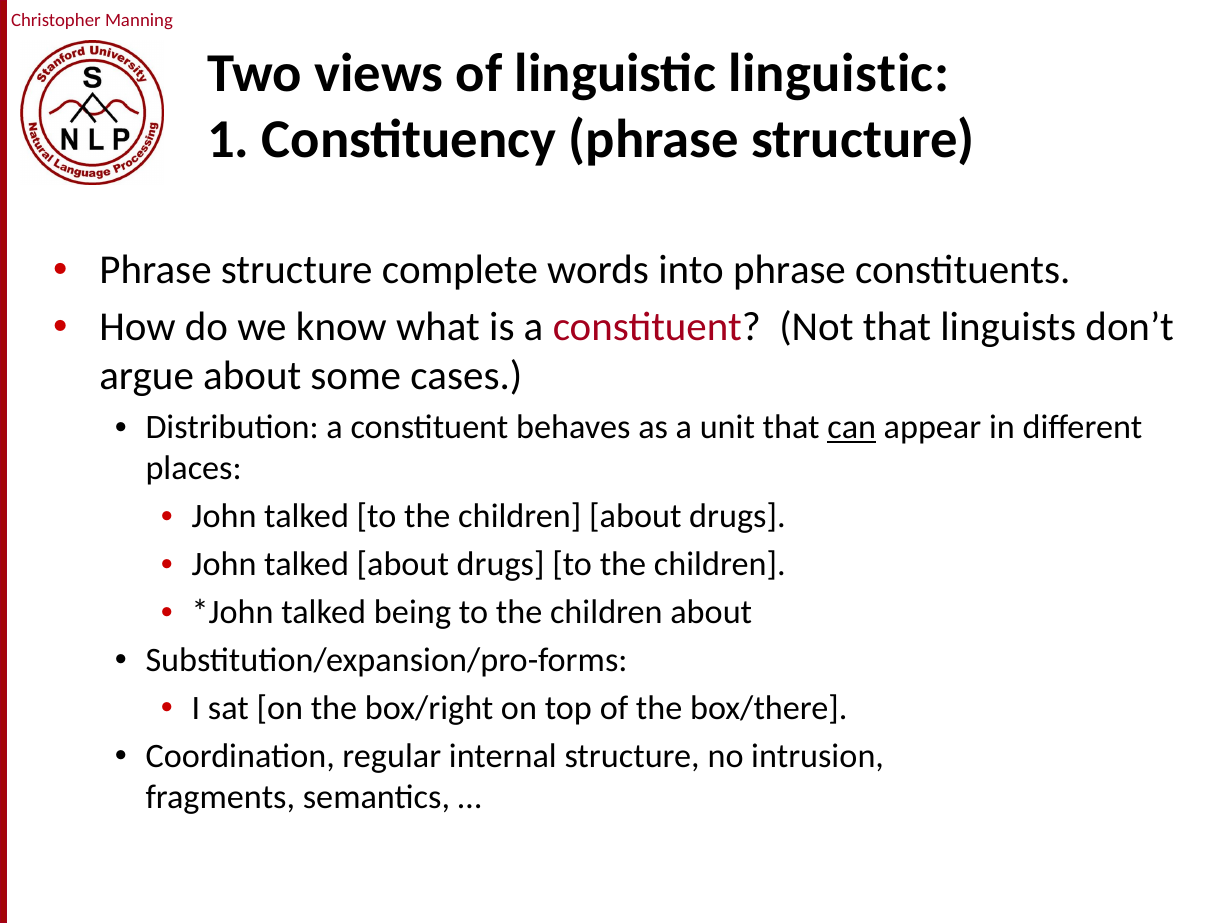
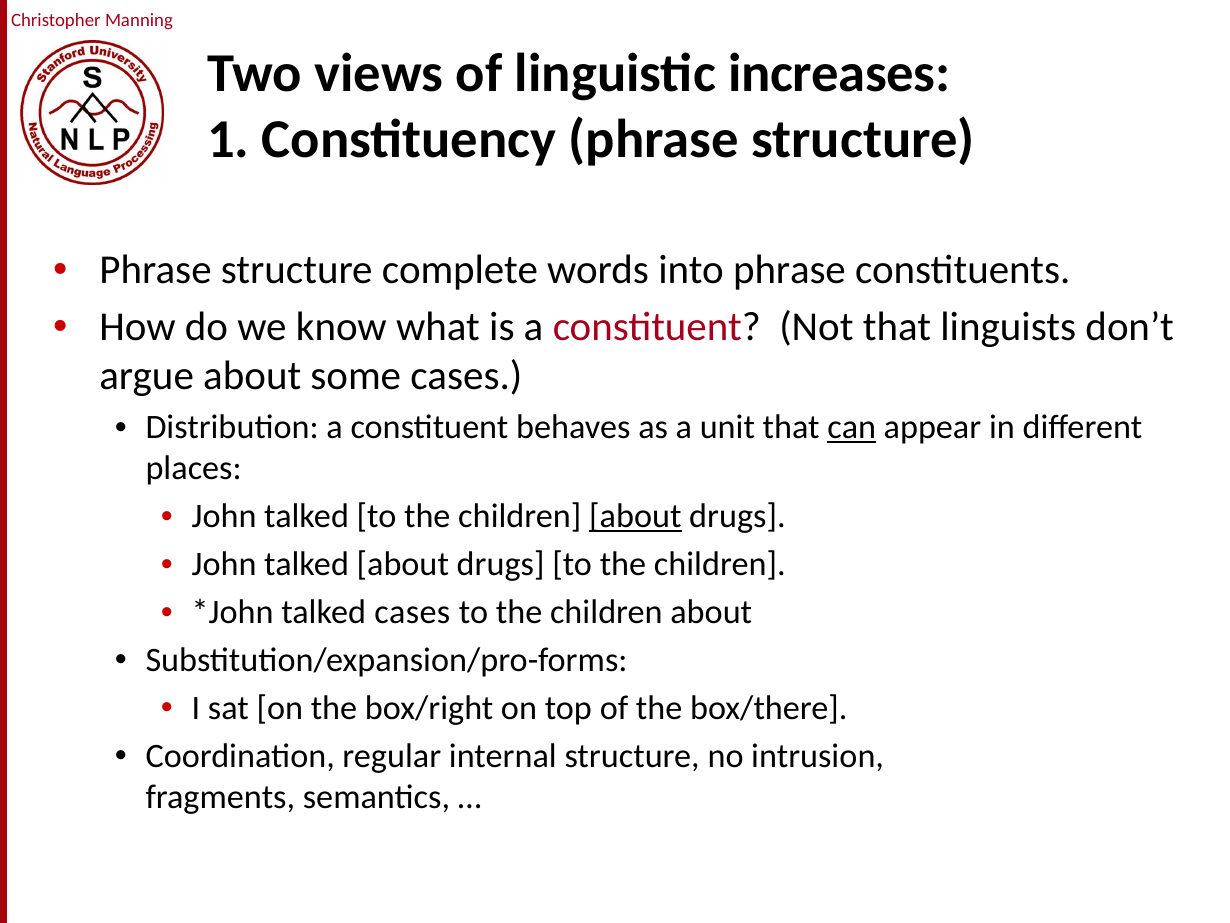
linguistic linguistic: linguistic -> increases (839, 73)
about underline: none -> present (635, 516)
talked being: being -> cases (412, 612)
